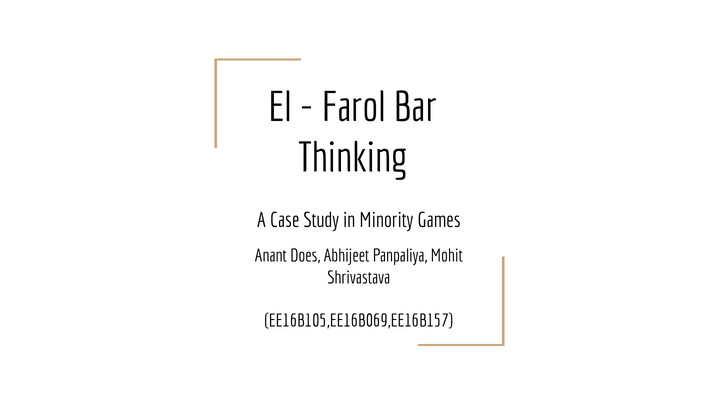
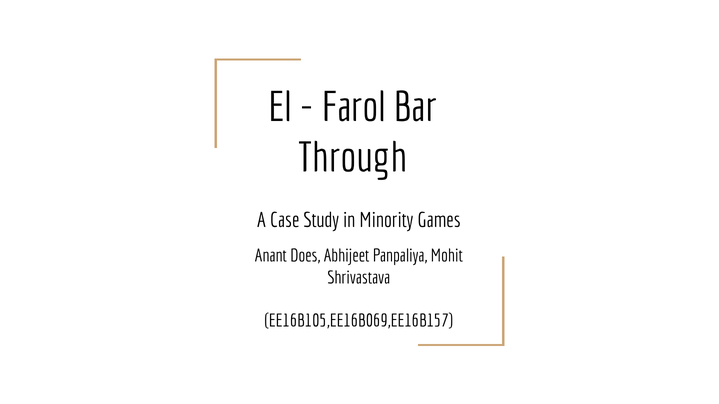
Thinking: Thinking -> Through (353, 158)
